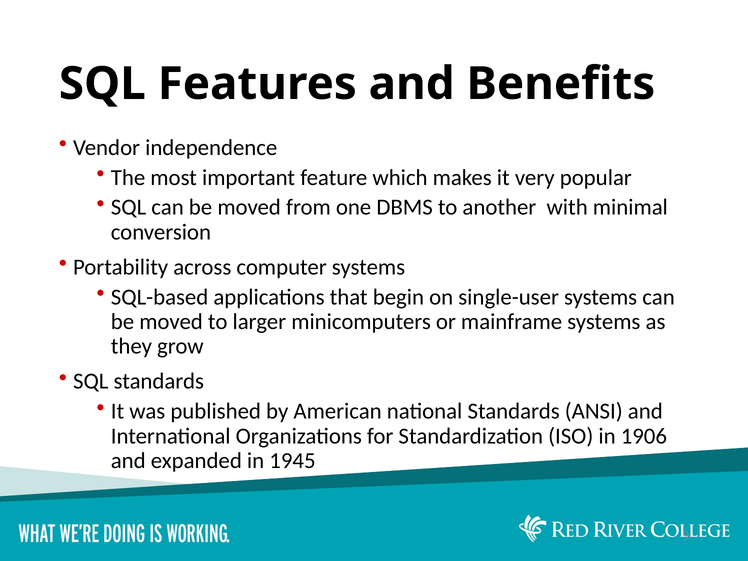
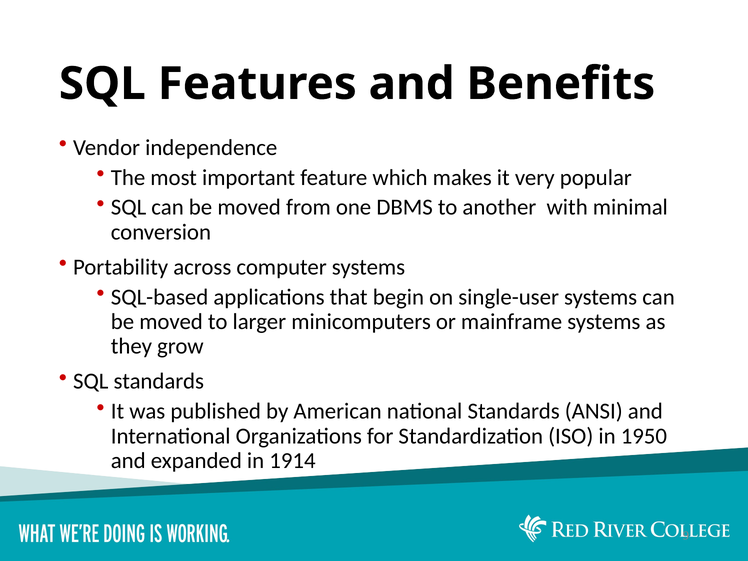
1906: 1906 -> 1950 (644, 436)
1945: 1945 -> 1914 (292, 461)
